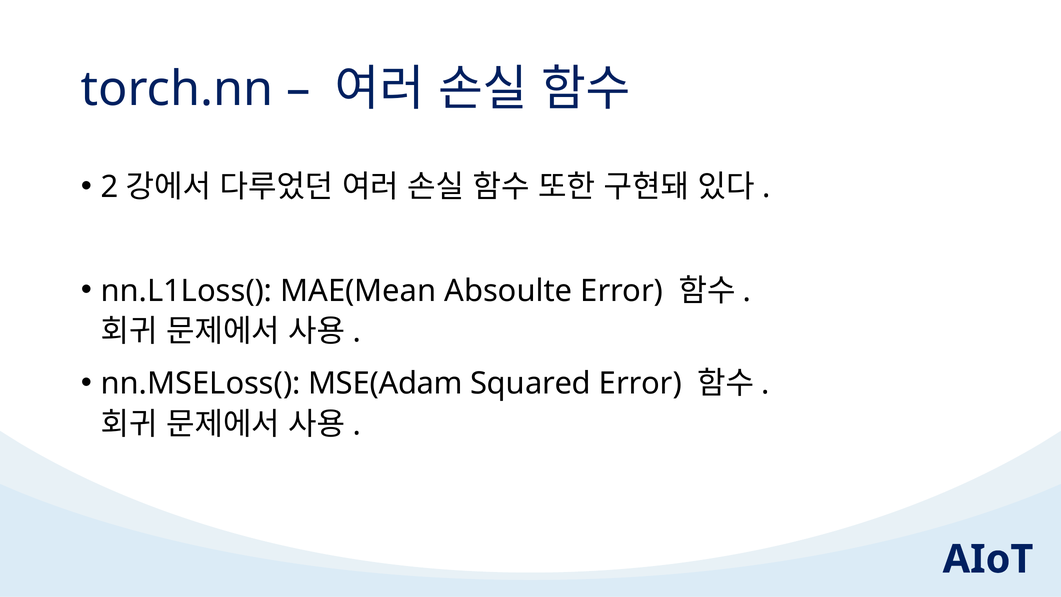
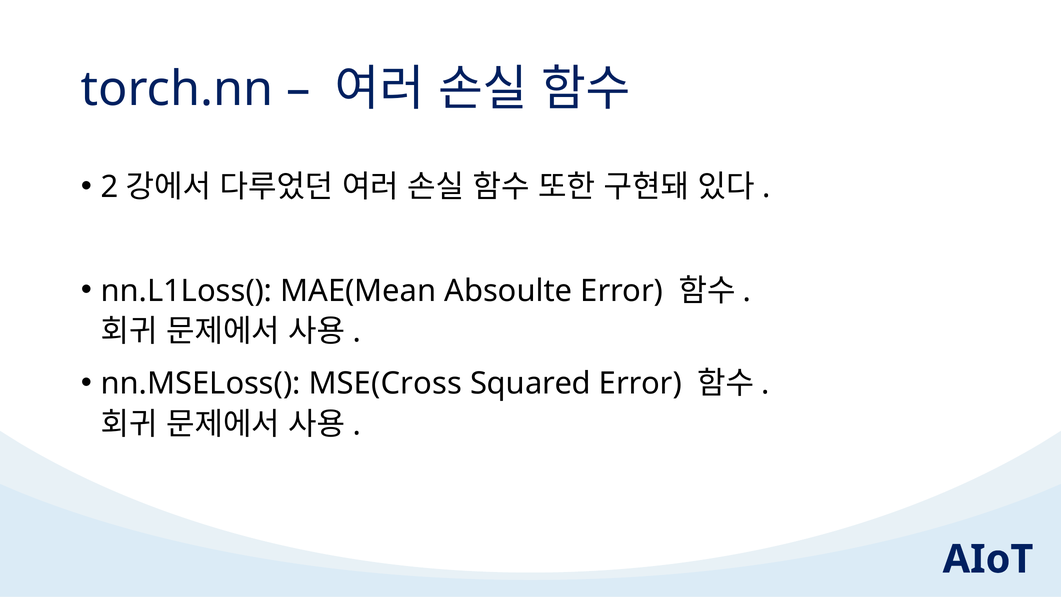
MSE(Adam: MSE(Adam -> MSE(Cross (385, 383)
